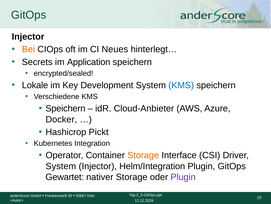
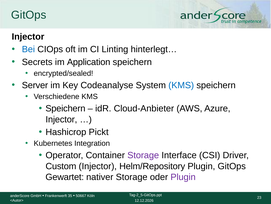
Bei colour: orange -> blue (28, 49)
Neues: Neues -> Linting (115, 49)
Lokale: Lokale -> Server (35, 85)
Development: Development -> Codeanalyse (107, 85)
Docker: Docker -> Injector (61, 119)
Storage colour: orange -> purple (143, 155)
System: System -> Custom (61, 166)
Helm/Integration: Helm/Integration -> Helm/Repository (152, 166)
